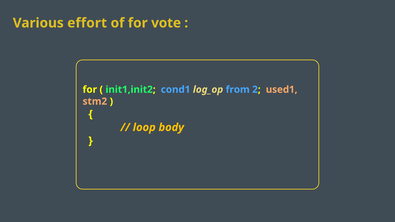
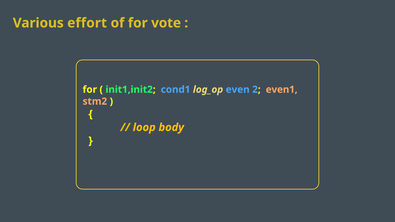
from: from -> even (238, 90)
used1: used1 -> even1 (282, 90)
